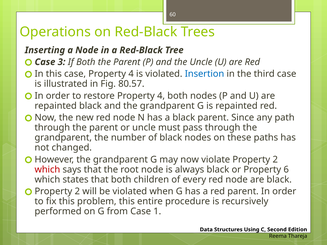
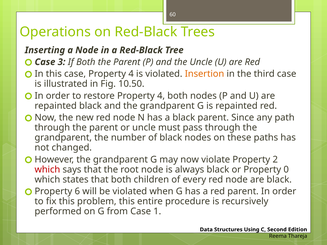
Insertion colour: blue -> orange (204, 74)
80.57: 80.57 -> 10.50 (131, 84)
6: 6 -> 0 (286, 170)
2: 2 -> 6 (77, 192)
